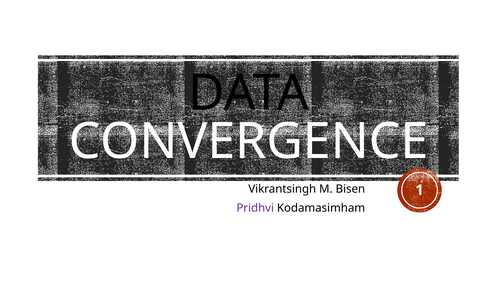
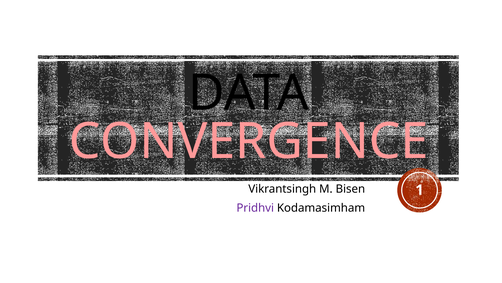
CONVERGENCE colour: white -> pink (248, 141)
